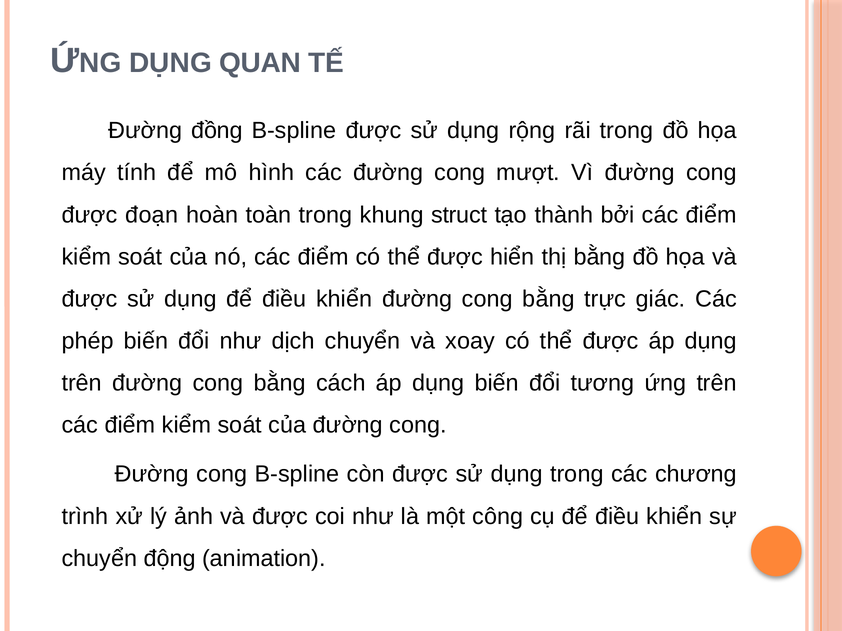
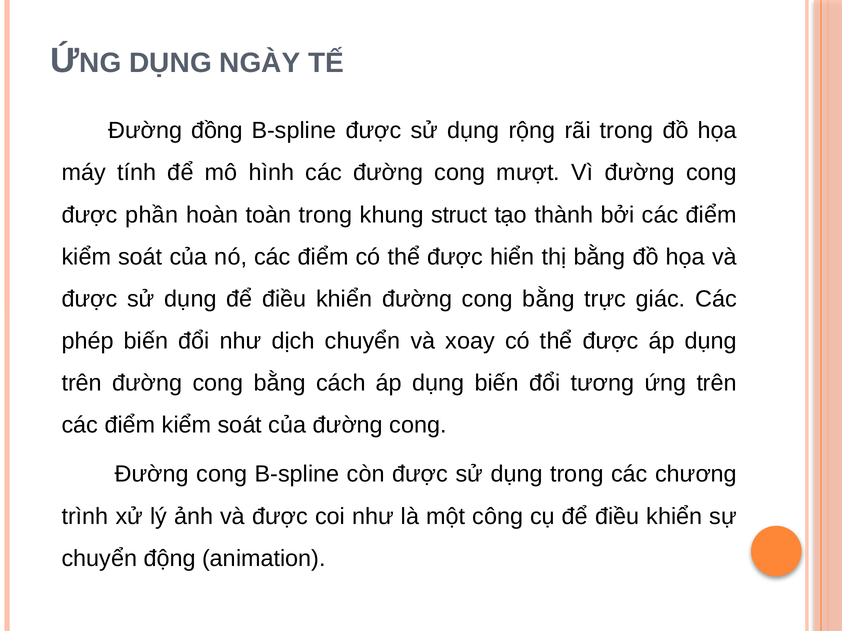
QUAN: QUAN -> NGÀY (260, 63)
đoạn: đoạn -> phần (152, 215)
